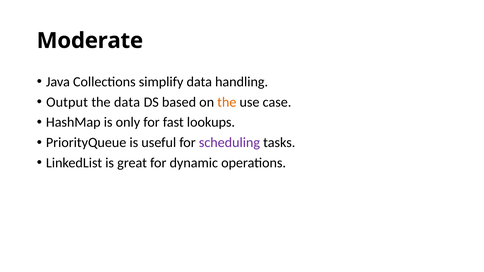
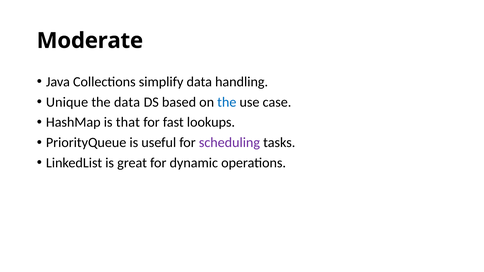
Output: Output -> Unique (67, 102)
the colour: orange -> blue (227, 102)
only: only -> that (128, 122)
